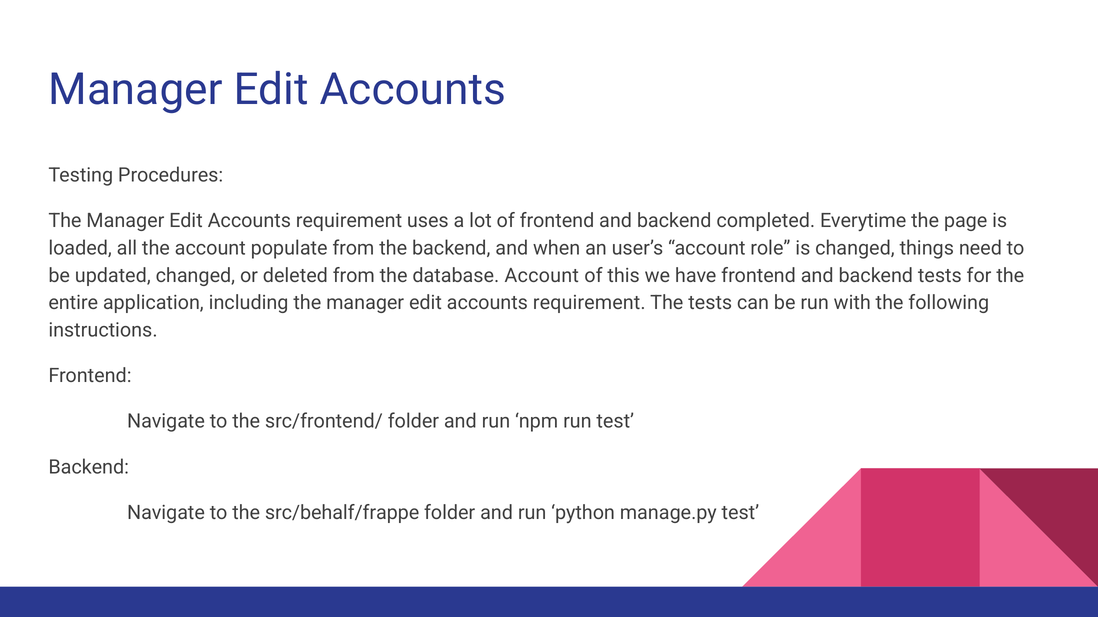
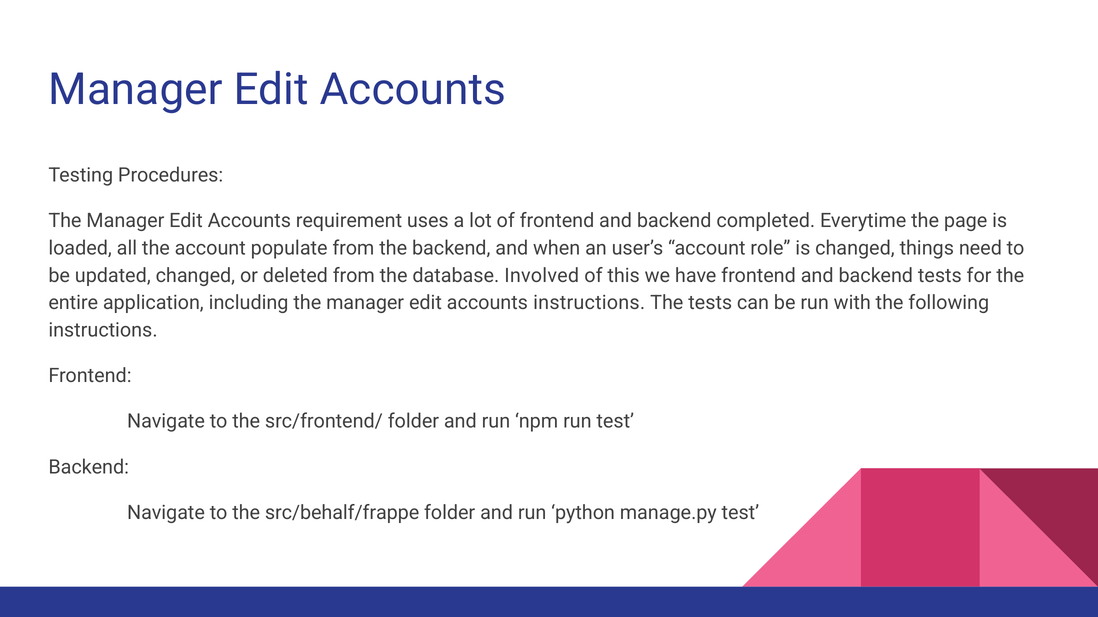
database Account: Account -> Involved (542, 276)
requirement: requirement -> instructions (589, 303)
